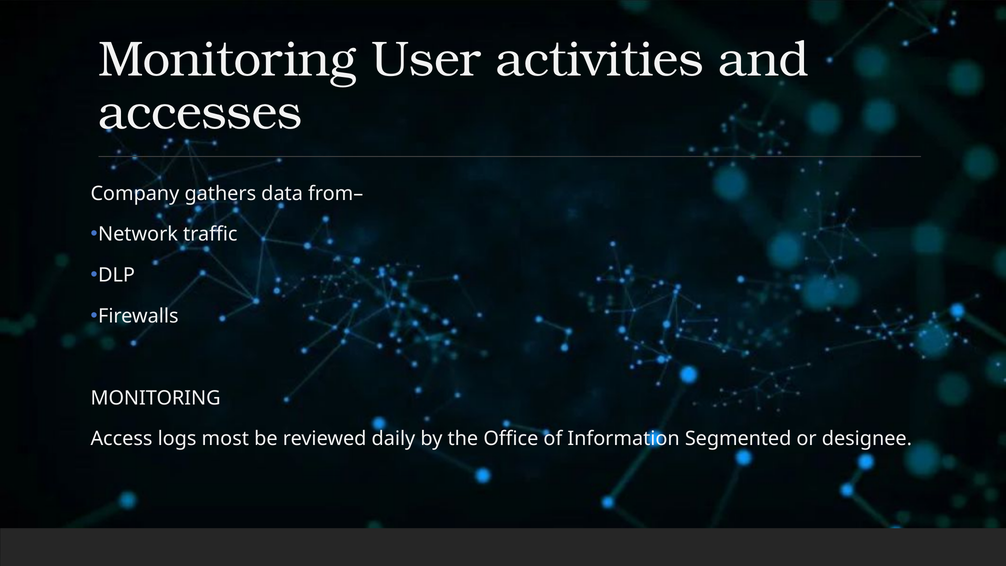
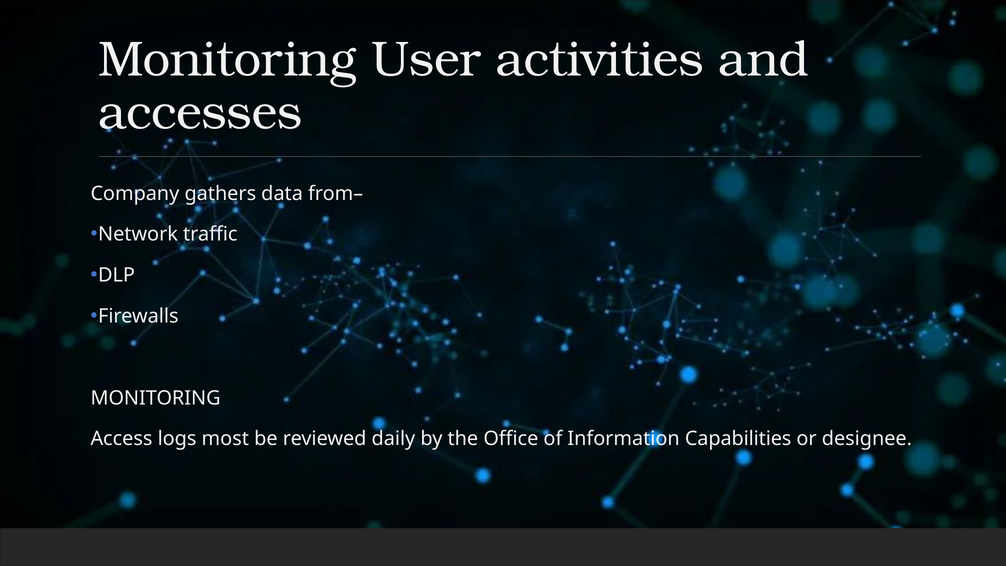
Segmented: Segmented -> Capabilities (738, 439)
